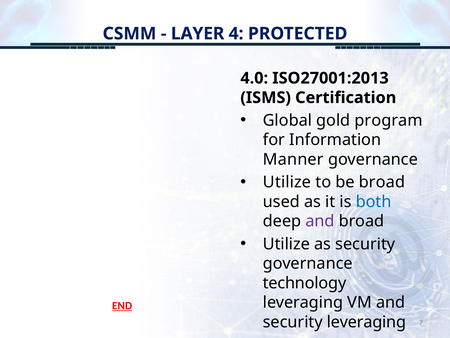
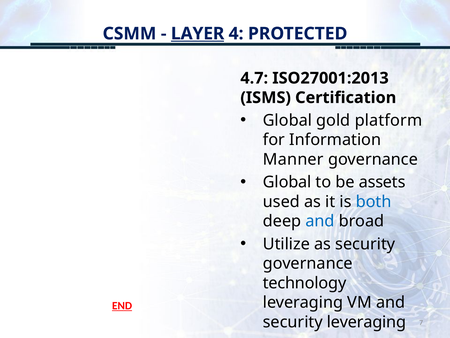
LAYER underline: none -> present (198, 34)
4.0: 4.0 -> 4.7 (254, 78)
program: program -> platform (389, 120)
Utilize: Utilize -> Global (287, 182)
be broad: broad -> assets (382, 182)
and colour: purple -> blue (320, 221)
